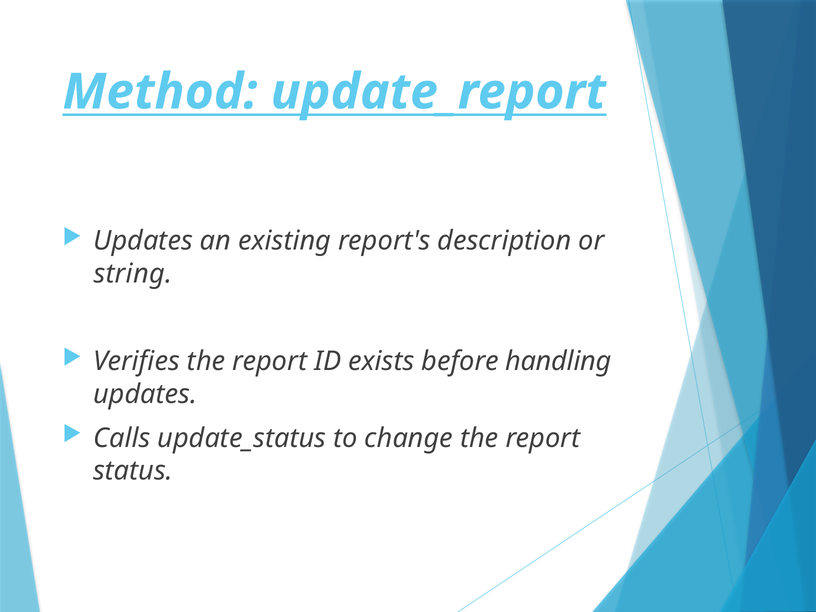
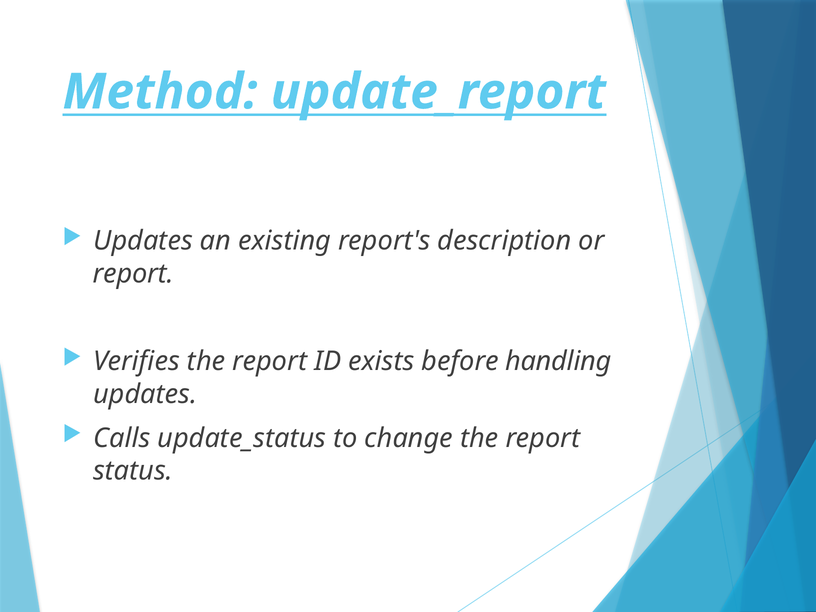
string: string -> report (133, 274)
